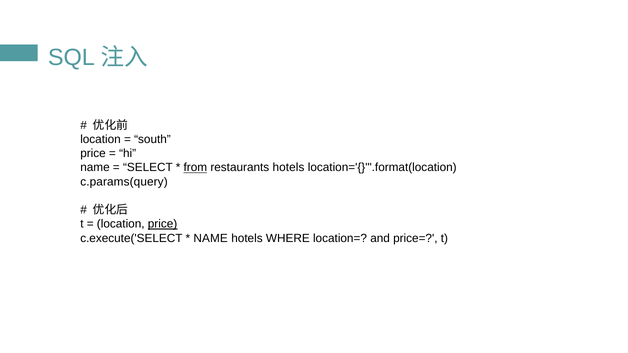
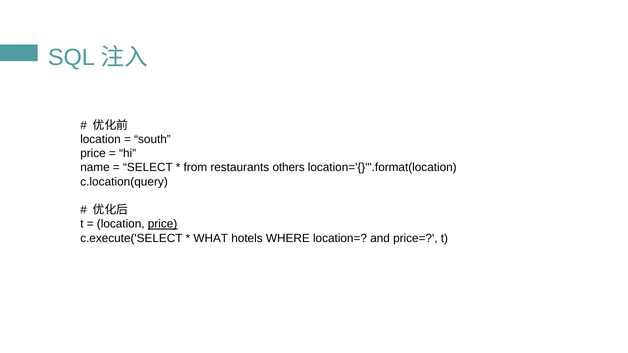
from underline: present -> none (195, 168)
restaurants hotels: hotels -> others (289, 168)
c.params(query: c.params(query -> c.location(query (124, 182)
NAME: NAME -> WHAT (211, 238)
